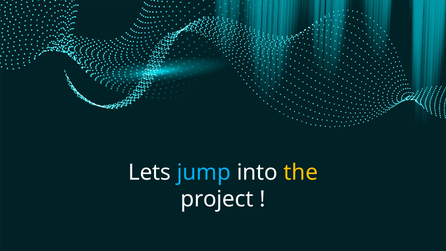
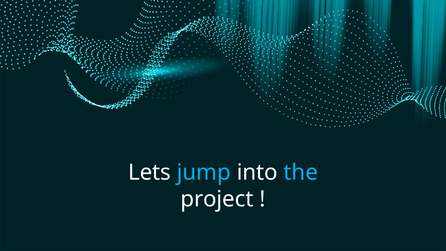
the colour: yellow -> light blue (301, 172)
